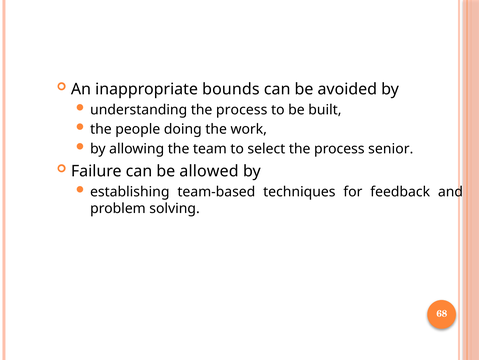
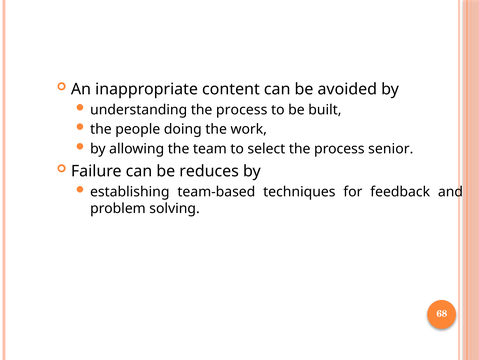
bounds: bounds -> content (231, 89)
allowed: allowed -> reduces (209, 171)
